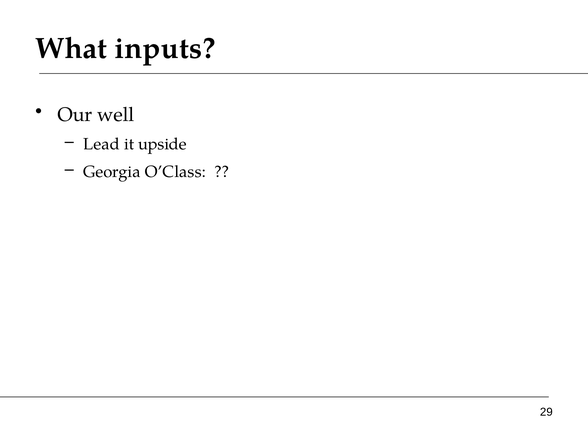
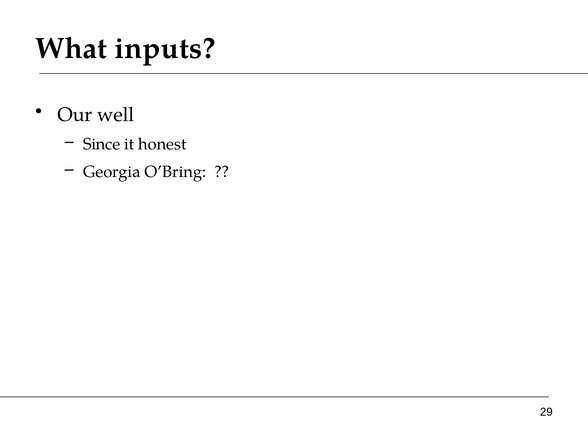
Lead: Lead -> Since (102, 144)
upside: upside -> honest (162, 144)
O’Class: O’Class -> O’Bring (175, 172)
